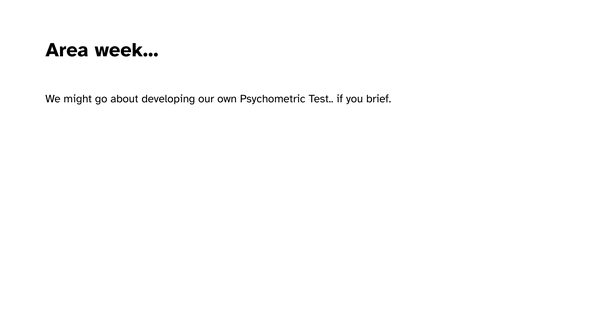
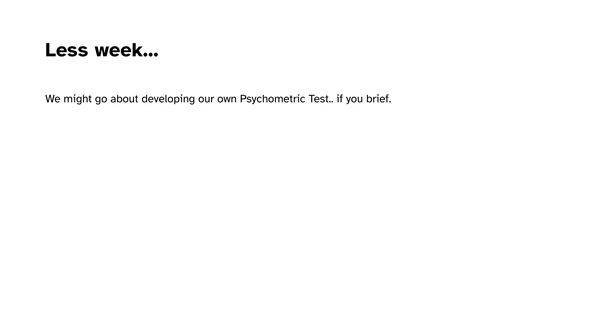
Area: Area -> Less (67, 50)
